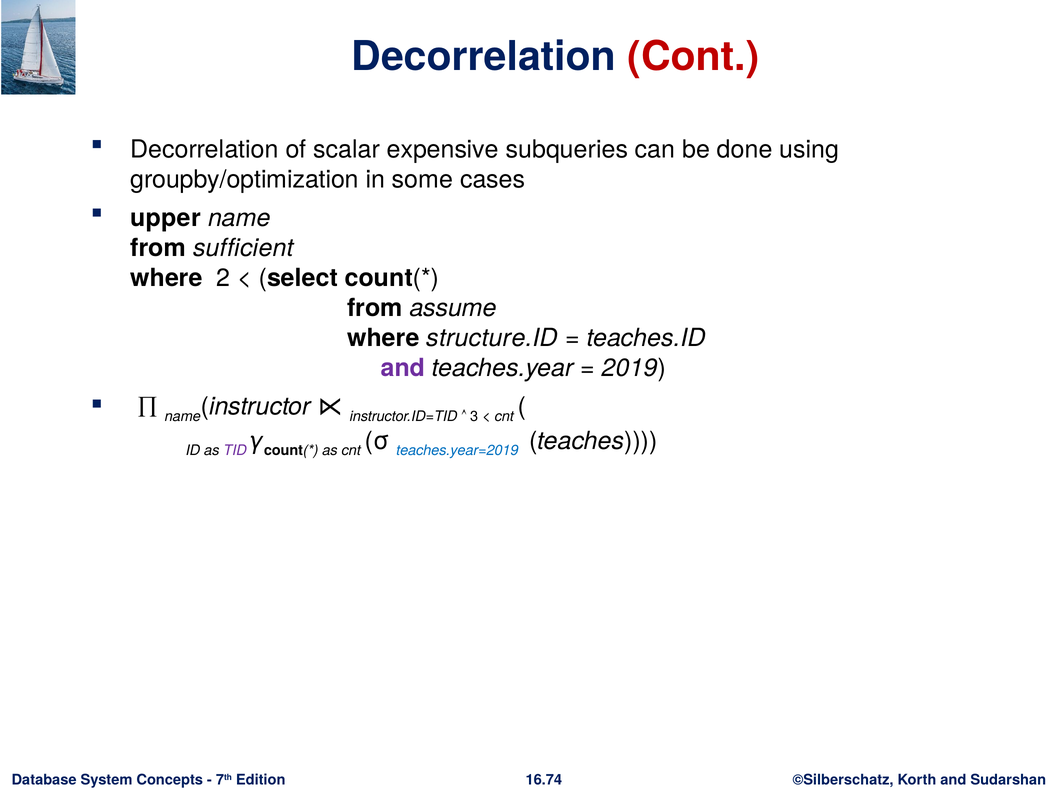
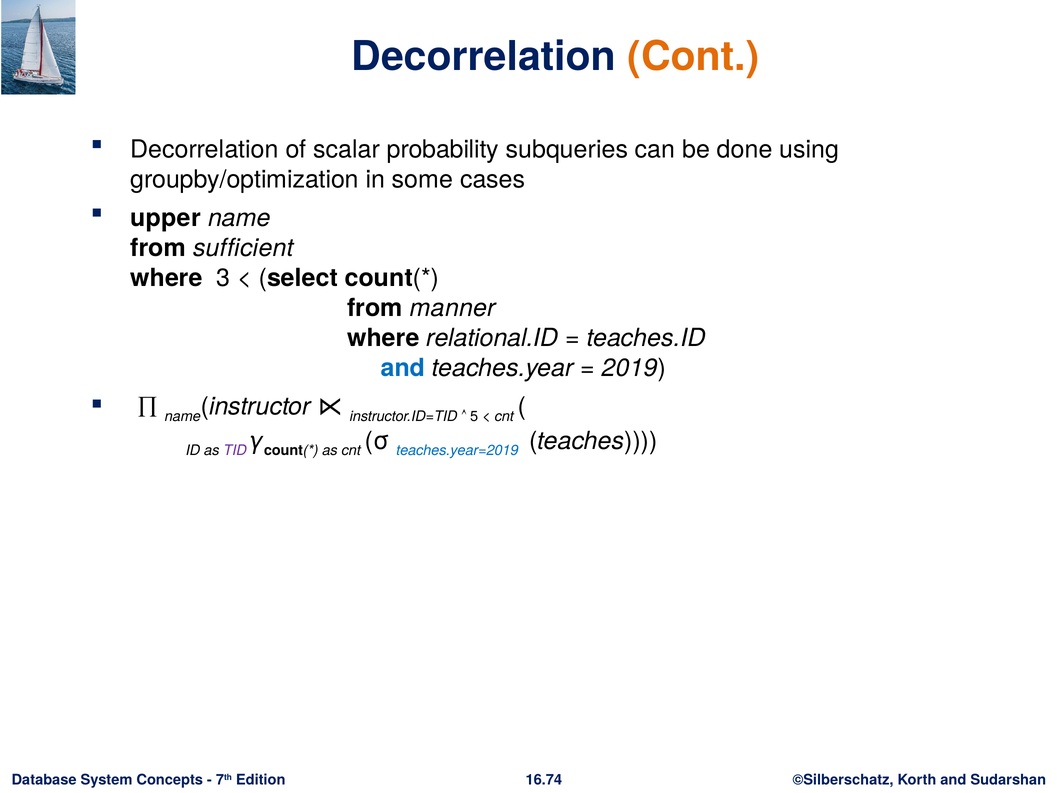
Cont colour: red -> orange (693, 57)
expensive: expensive -> probability (443, 149)
2: 2 -> 3 (223, 278)
assume: assume -> manner (453, 308)
structure.ID: structure.ID -> relational.ID (492, 338)
and colour: purple -> blue (403, 368)
3: 3 -> 5 (474, 416)
